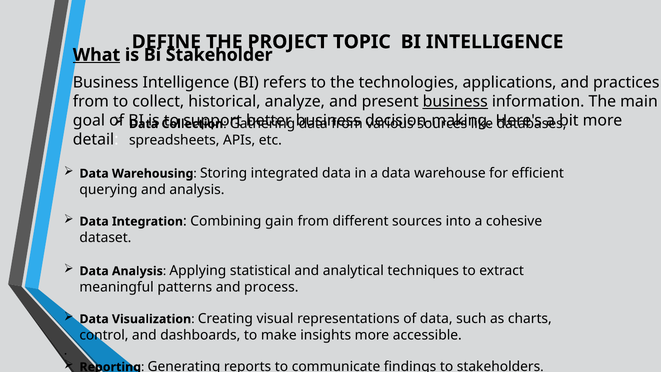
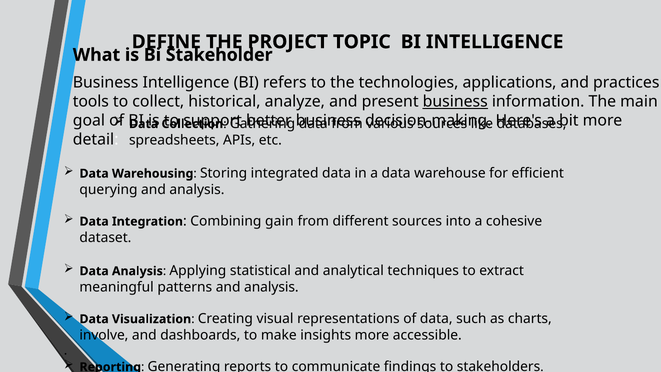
What underline: present -> none (97, 55)
from: from -> tools (91, 101)
patterns and process: process -> analysis (271, 287)
control: control -> involve (104, 335)
